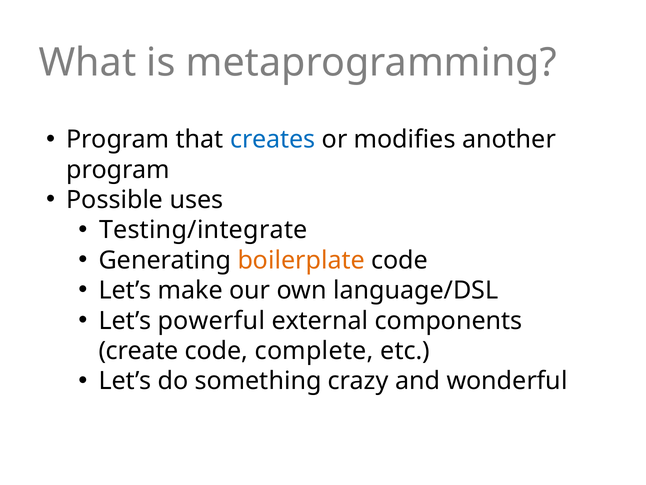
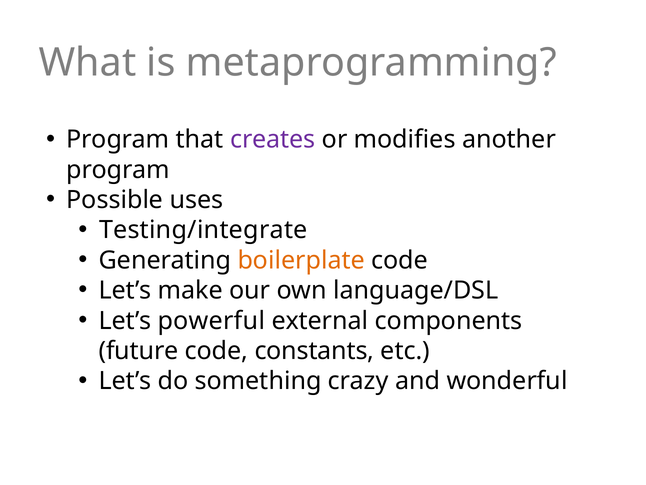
creates colour: blue -> purple (273, 139)
create: create -> future (139, 351)
complete: complete -> constants (314, 351)
